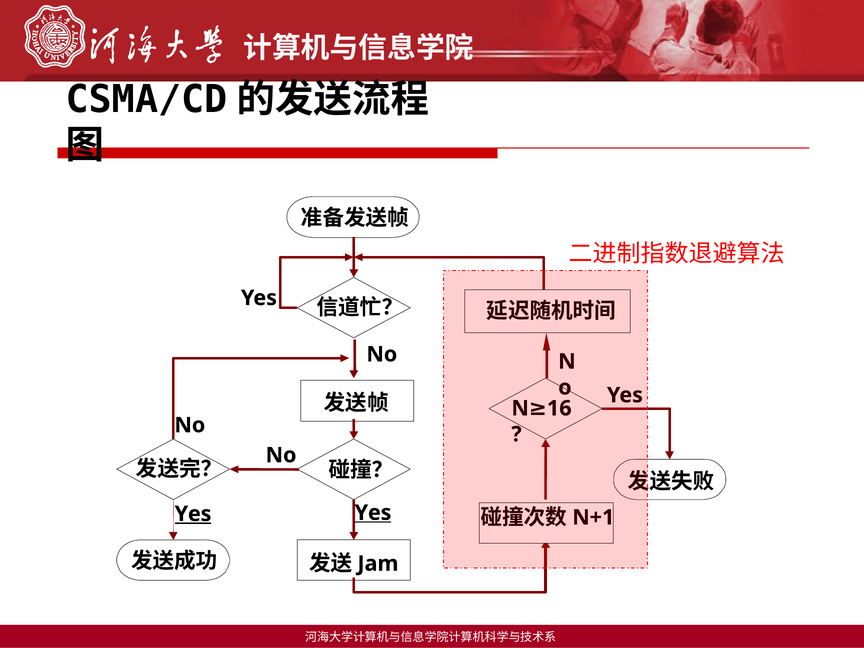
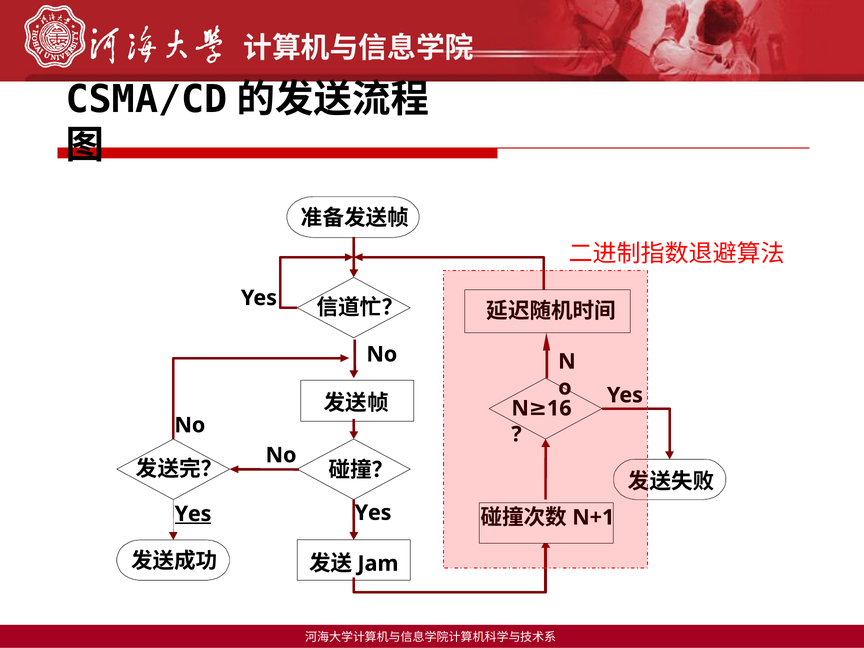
Yes underline: present -> none (373, 513)
